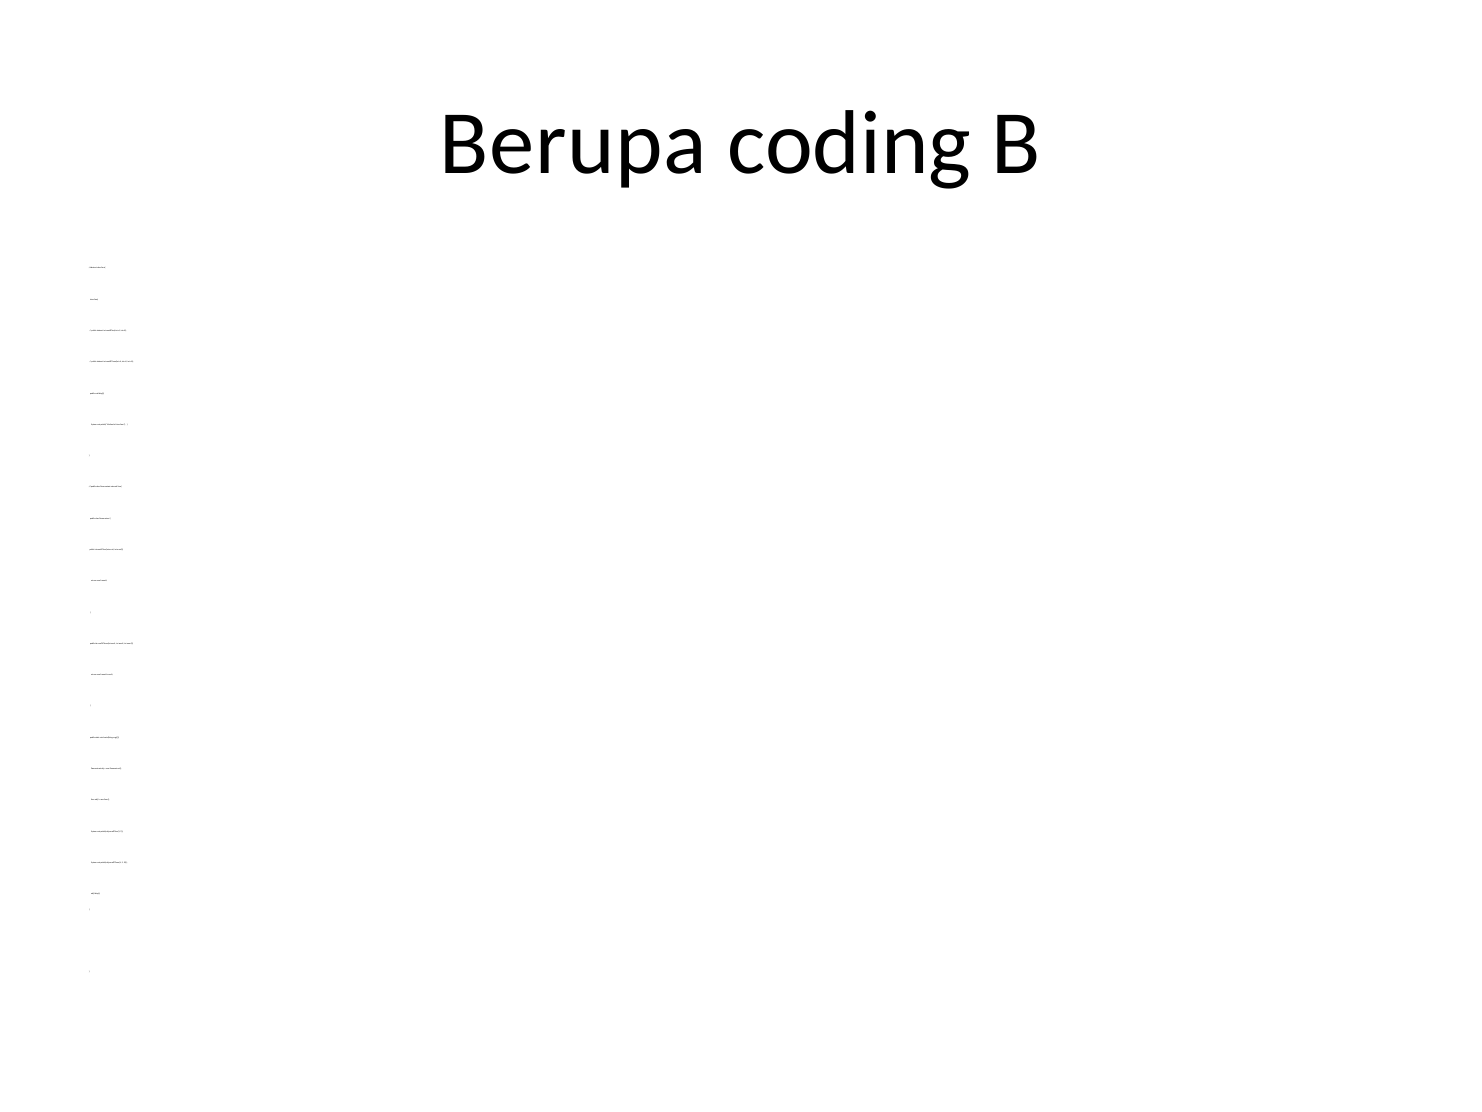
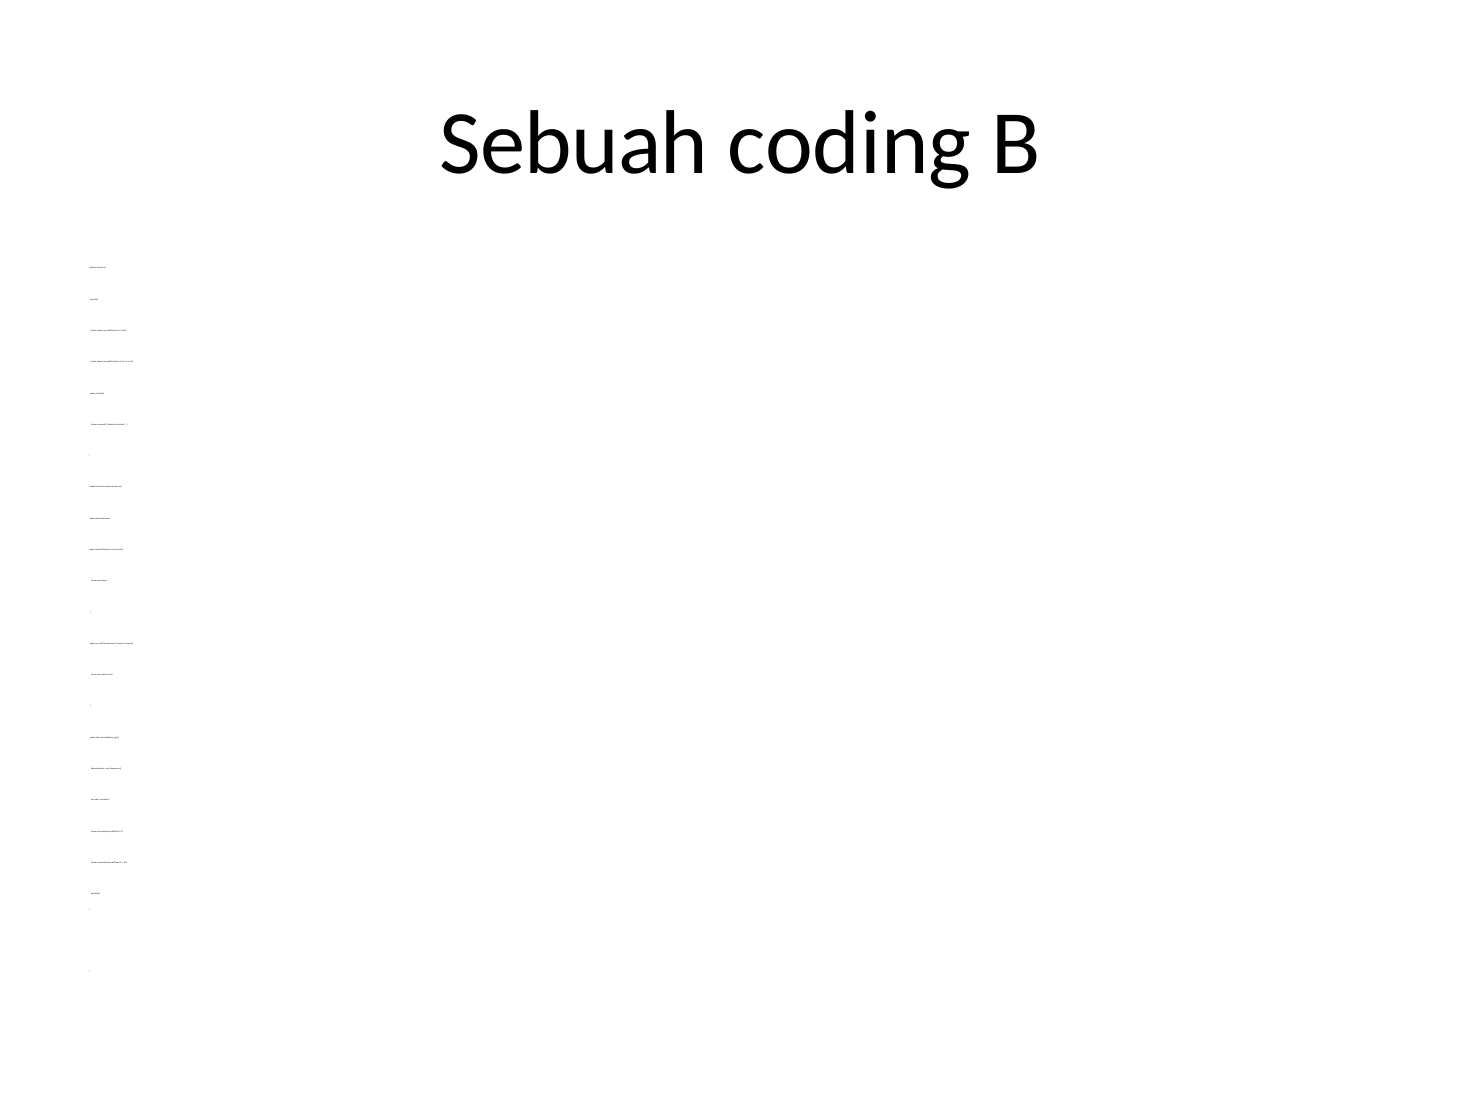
Berupa: Berupa -> Sebuah (574, 143)
